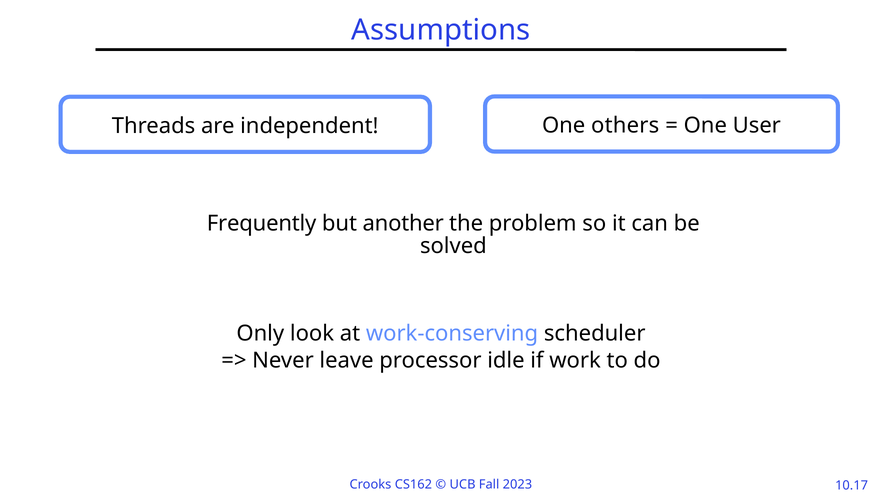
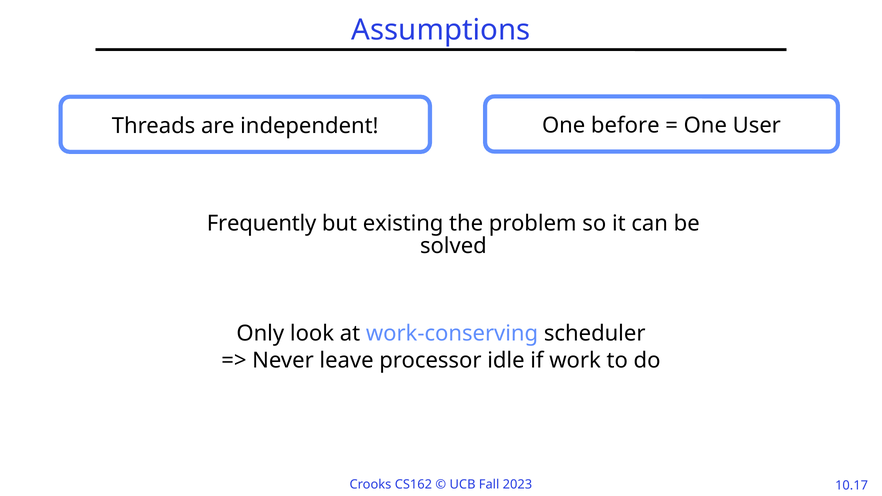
others: others -> before (625, 126)
another: another -> existing (403, 223)
